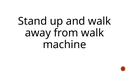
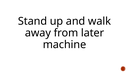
from walk: walk -> later (92, 33)
